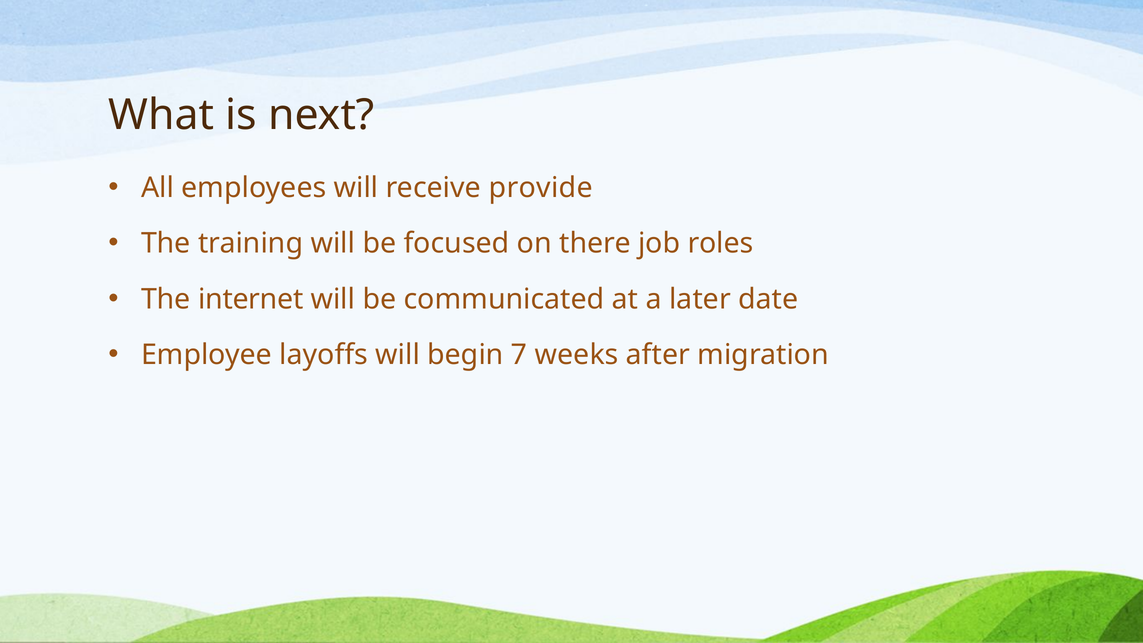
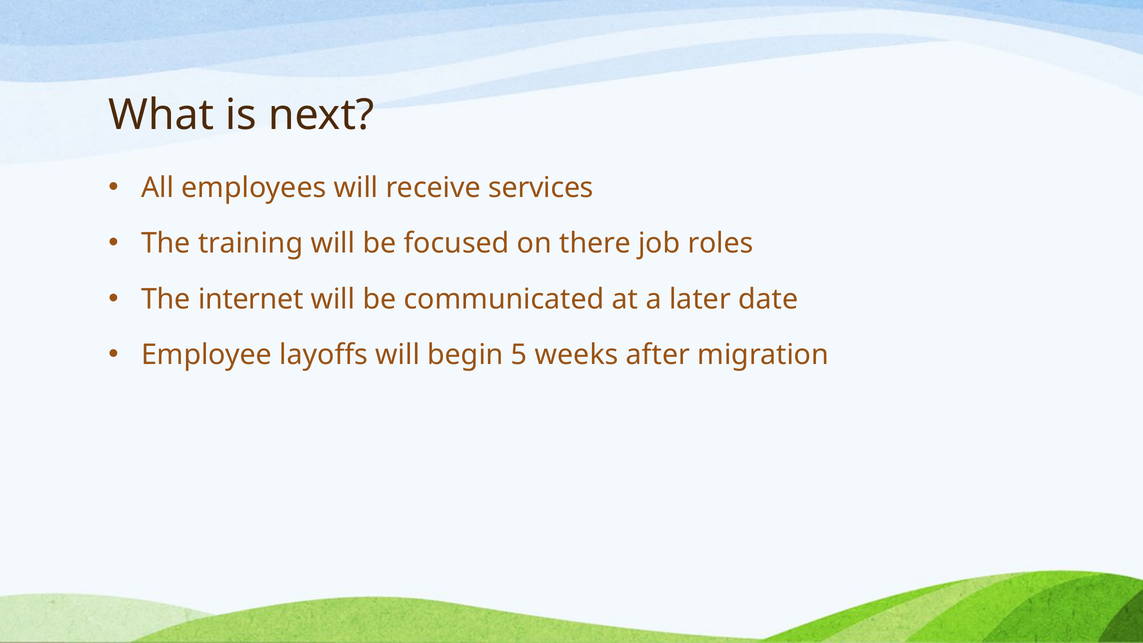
provide: provide -> services (541, 188)
7: 7 -> 5 (519, 355)
